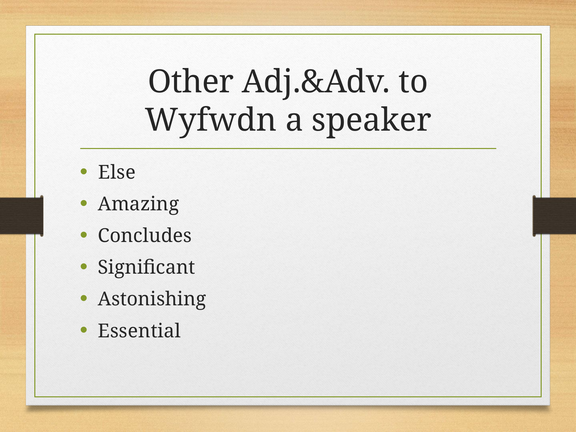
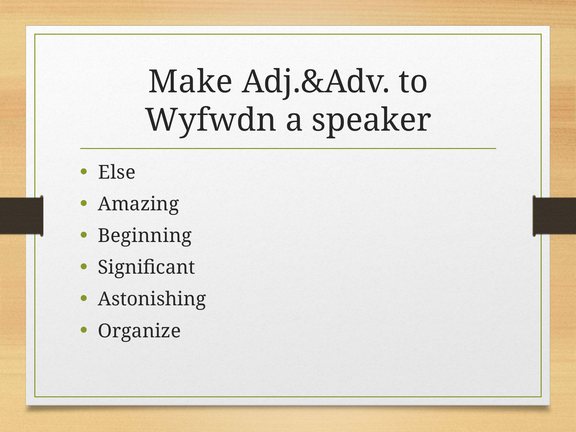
Other: Other -> Make (191, 82)
Concludes: Concludes -> Beginning (145, 236)
Essential: Essential -> Organize (139, 331)
